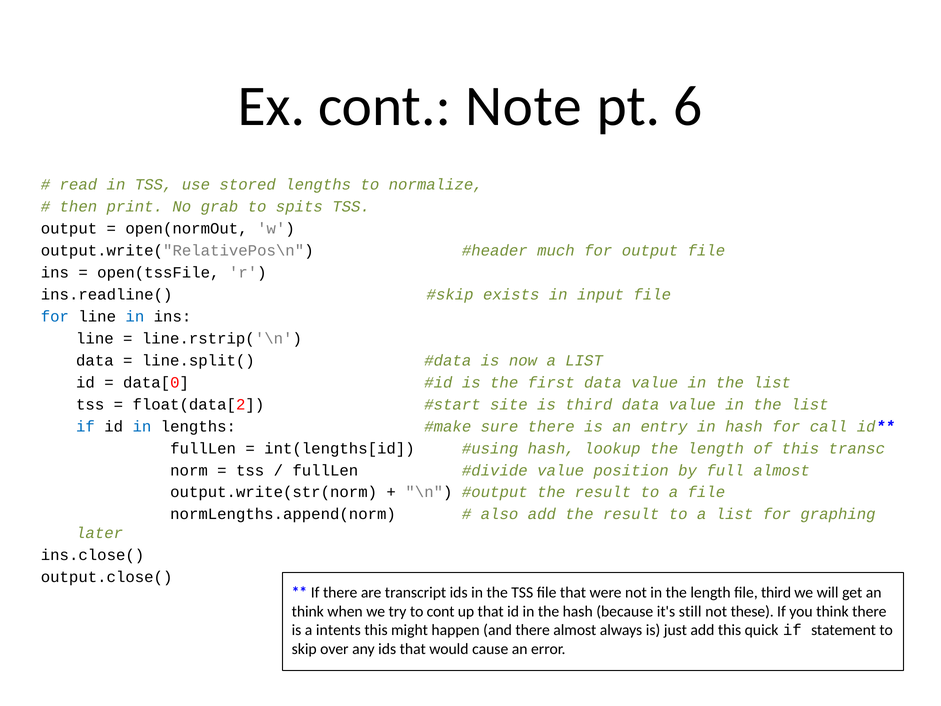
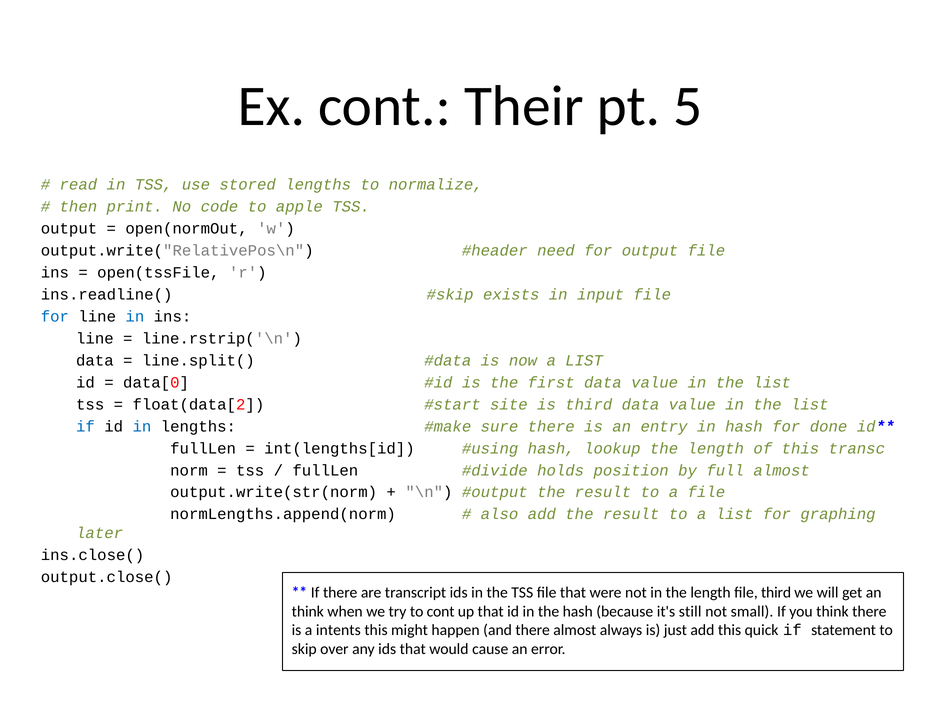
Note: Note -> Their (524, 106)
6: 6 -> 5 (688, 106)
grab: grab -> code (219, 207)
spits: spits -> apple (299, 207)
much: much -> need (556, 250)
call: call -> done (829, 426)
value: value -> holds (561, 470)
these: these -> small (752, 611)
